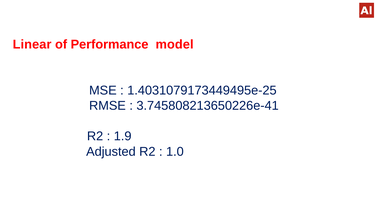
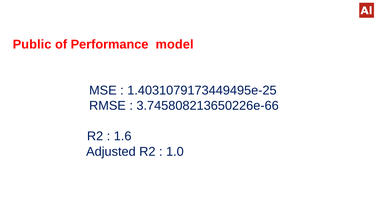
Linear: Linear -> Public (32, 45)
3.745808213650226e-41: 3.745808213650226e-41 -> 3.745808213650226e-66 (208, 106)
1.9: 1.9 -> 1.6 (123, 136)
